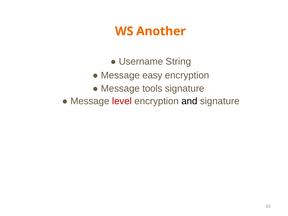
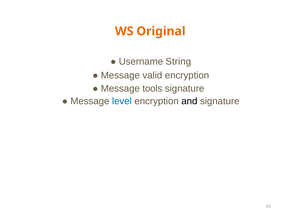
Another: Another -> Original (161, 31)
easy: easy -> valid (152, 75)
level colour: red -> blue (122, 101)
